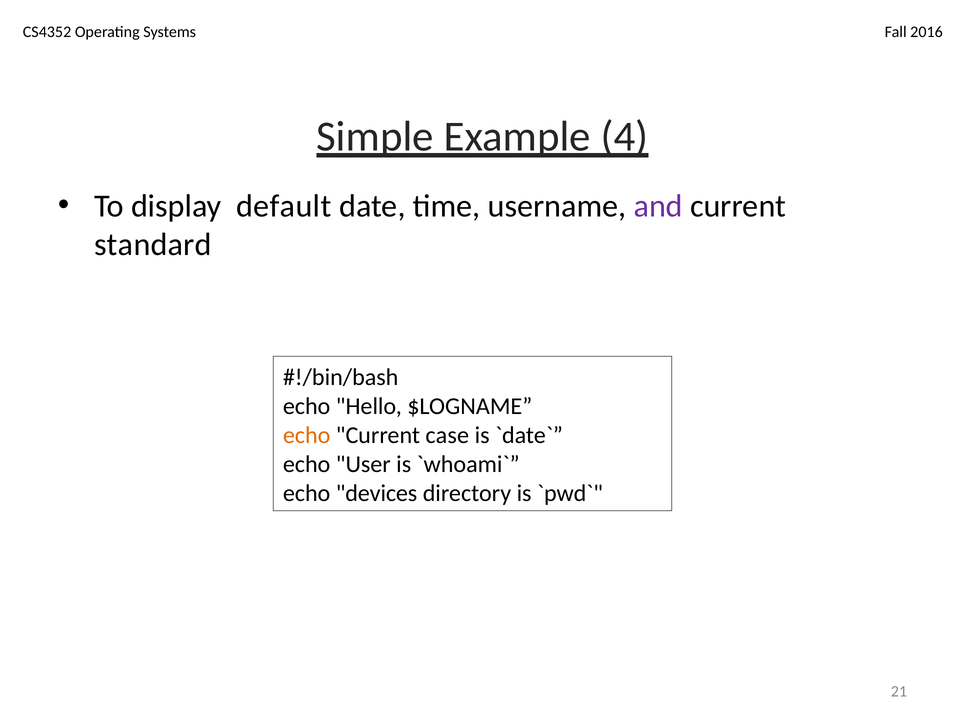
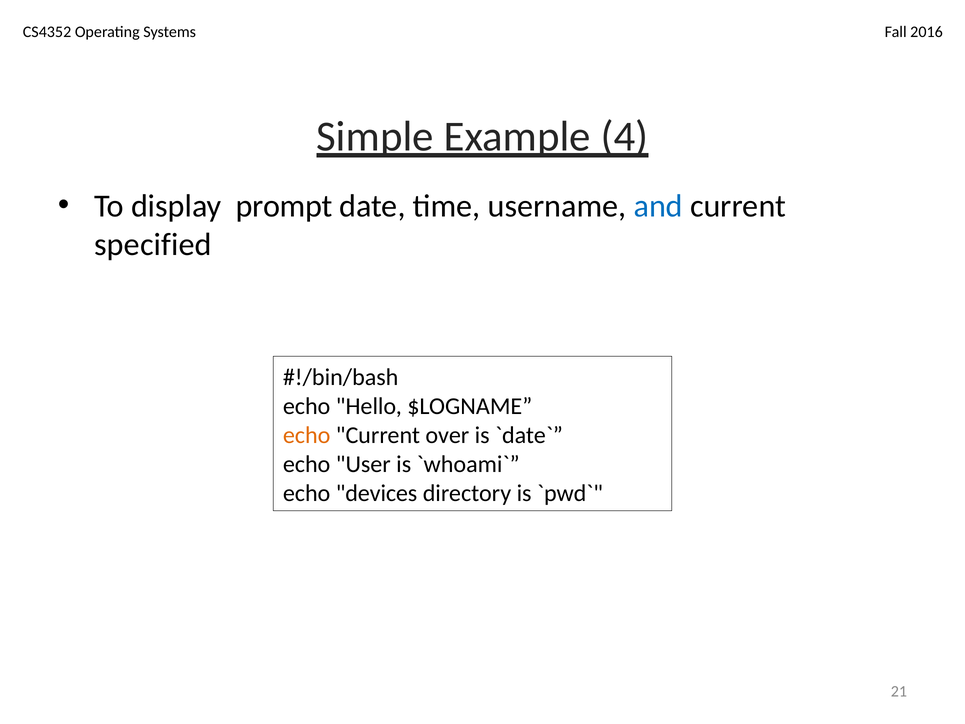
default: default -> prompt (284, 206)
and colour: purple -> blue (658, 206)
standard: standard -> specified (153, 244)
case: case -> over (447, 435)
